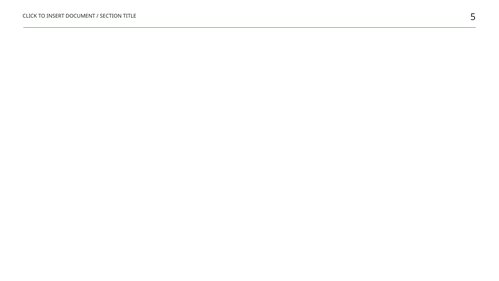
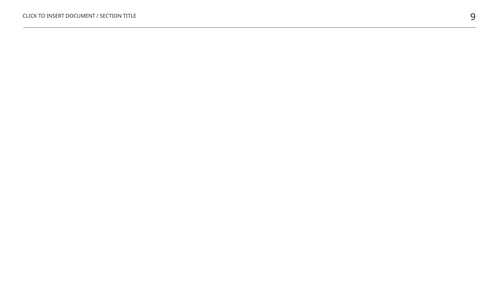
5: 5 -> 9 (473, 17)
